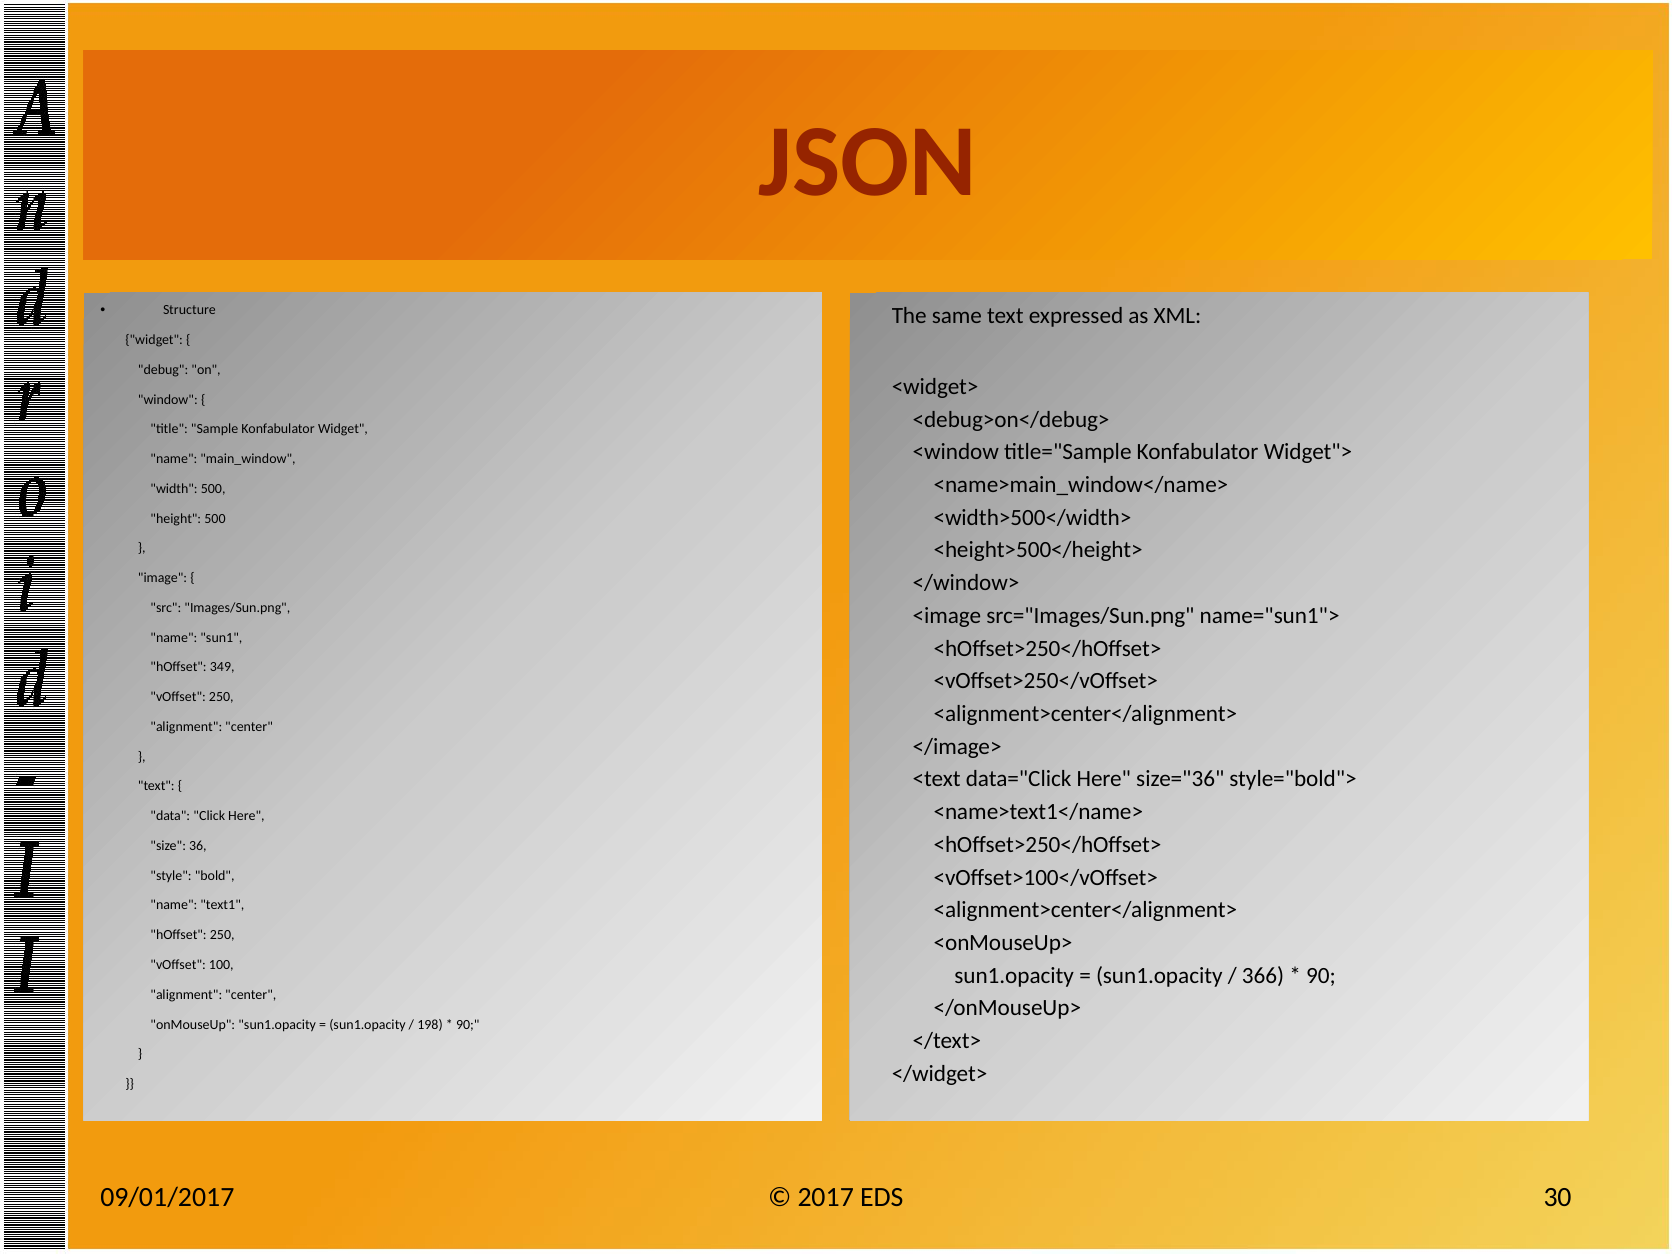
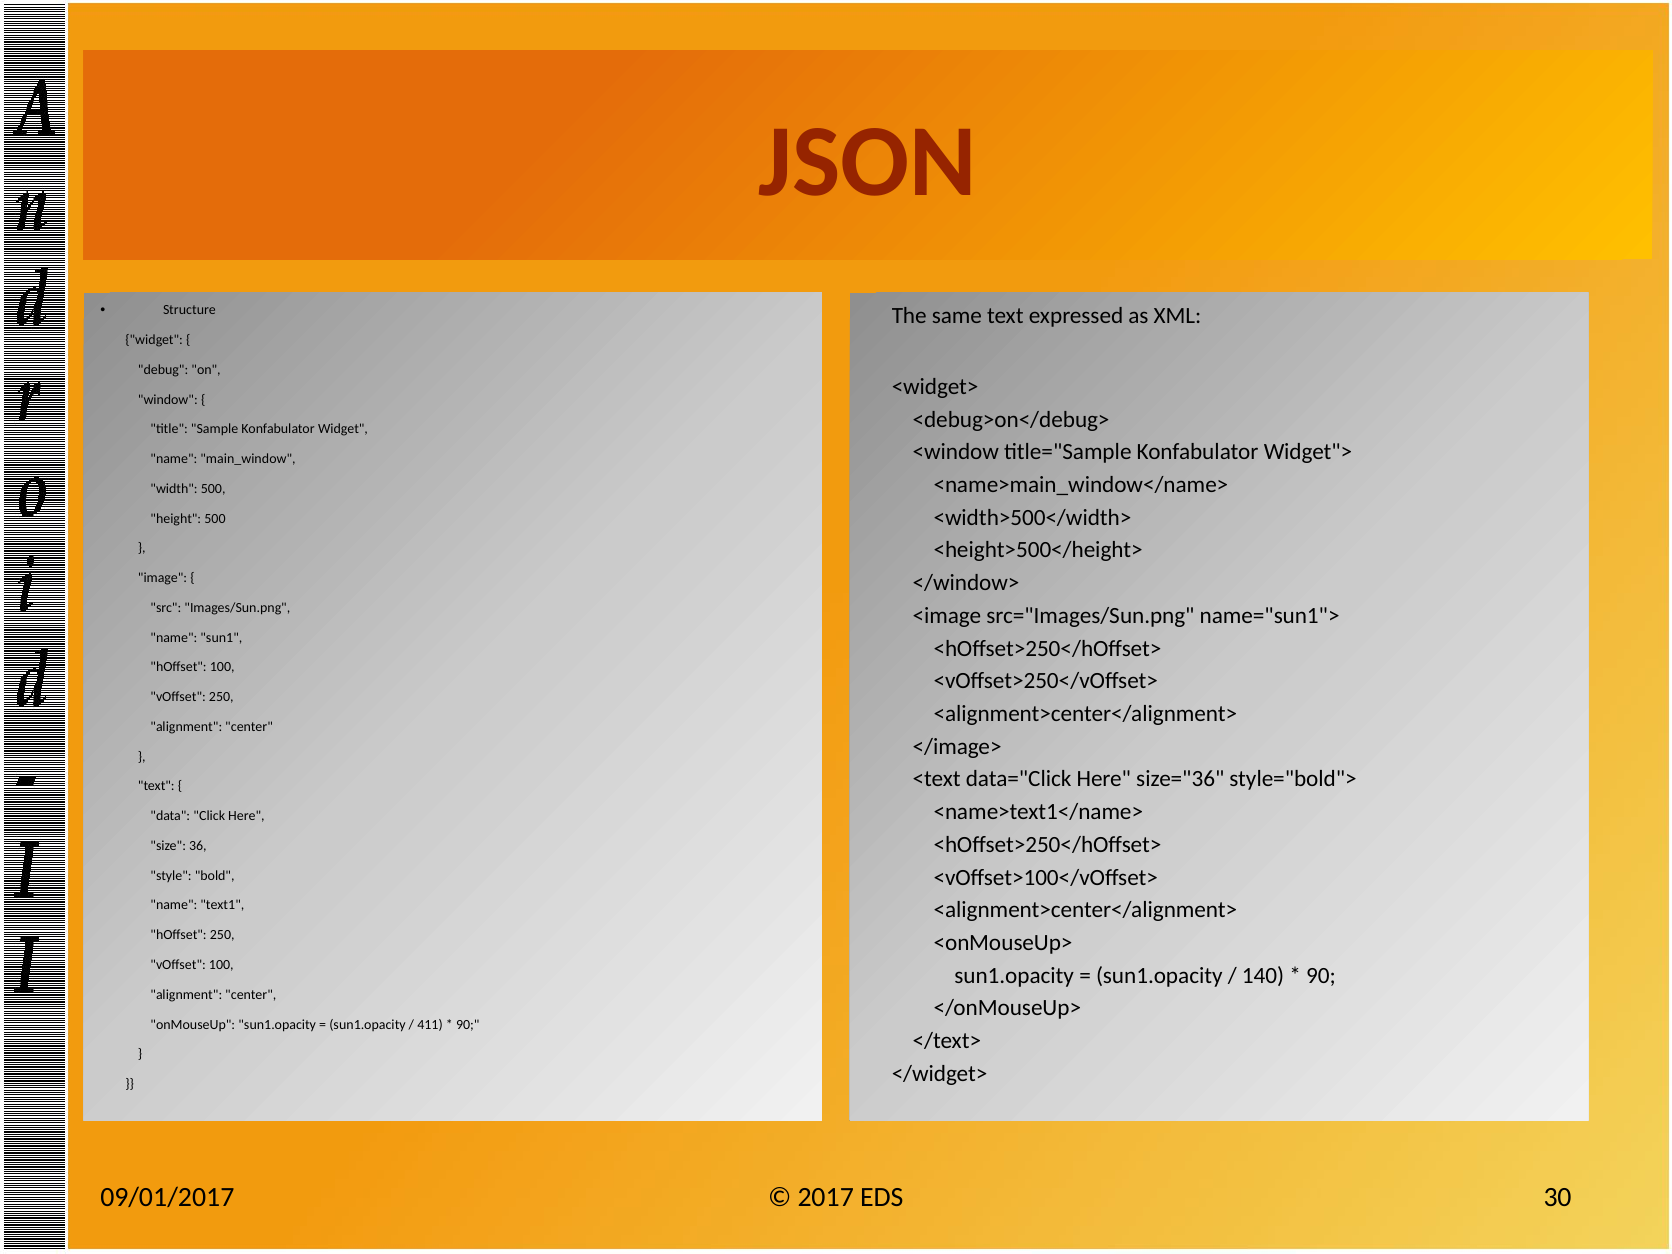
hOffset 349: 349 -> 100 (222, 667)
366: 366 -> 140 (1263, 976)
198: 198 -> 411 (430, 1024)
